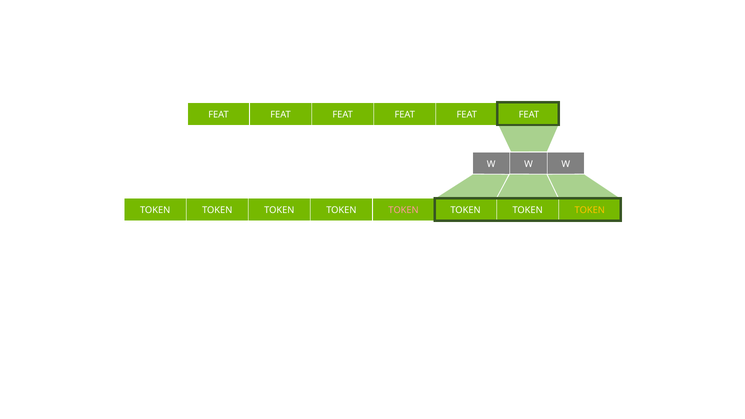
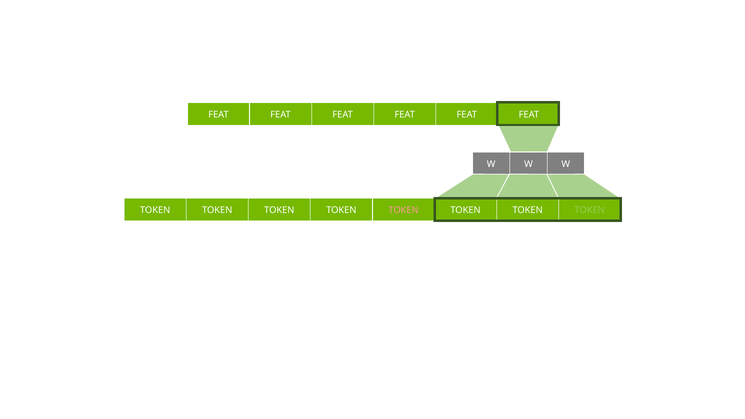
TOKEN colour: yellow -> light green (590, 210)
